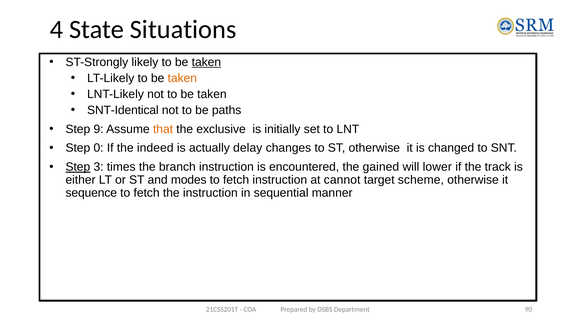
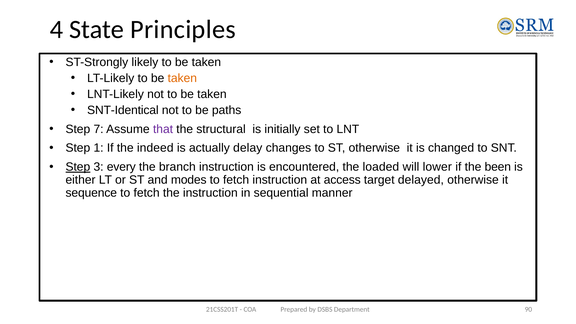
Situations: Situations -> Principles (183, 29)
taken underline: present -> none (206, 62)
9: 9 -> 7 (99, 129)
that colour: orange -> purple (163, 129)
exclusive: exclusive -> structural (221, 129)
0: 0 -> 1 (99, 148)
times: times -> every (121, 167)
gained: gained -> loaded (381, 167)
track: track -> been (498, 167)
cannot: cannot -> access (342, 180)
scheme: scheme -> delayed (421, 180)
